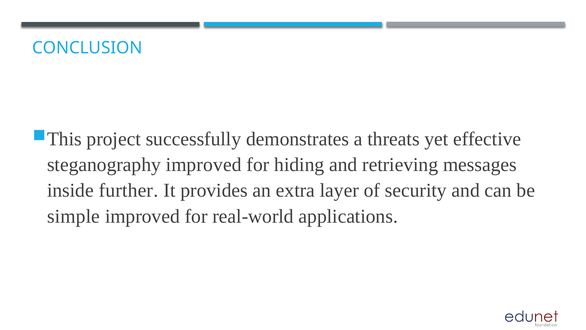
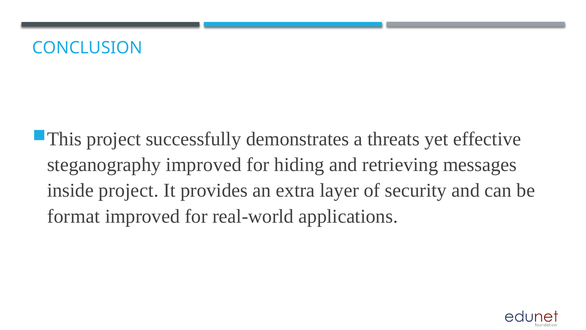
inside further: further -> project (129, 190)
simple: simple -> format (73, 216)
